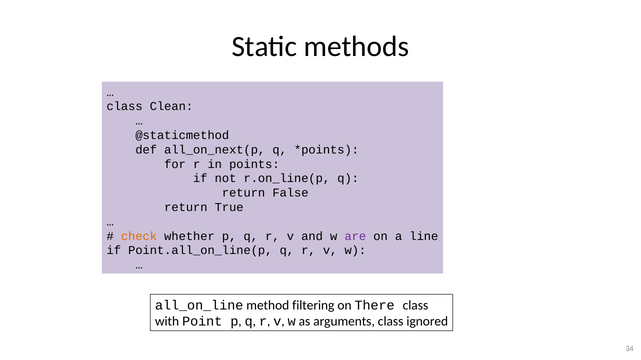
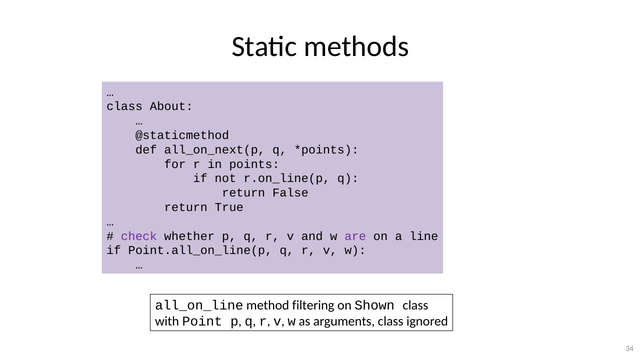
Clean: Clean -> About (171, 107)
check colour: orange -> purple (139, 236)
There: There -> Shown (375, 306)
